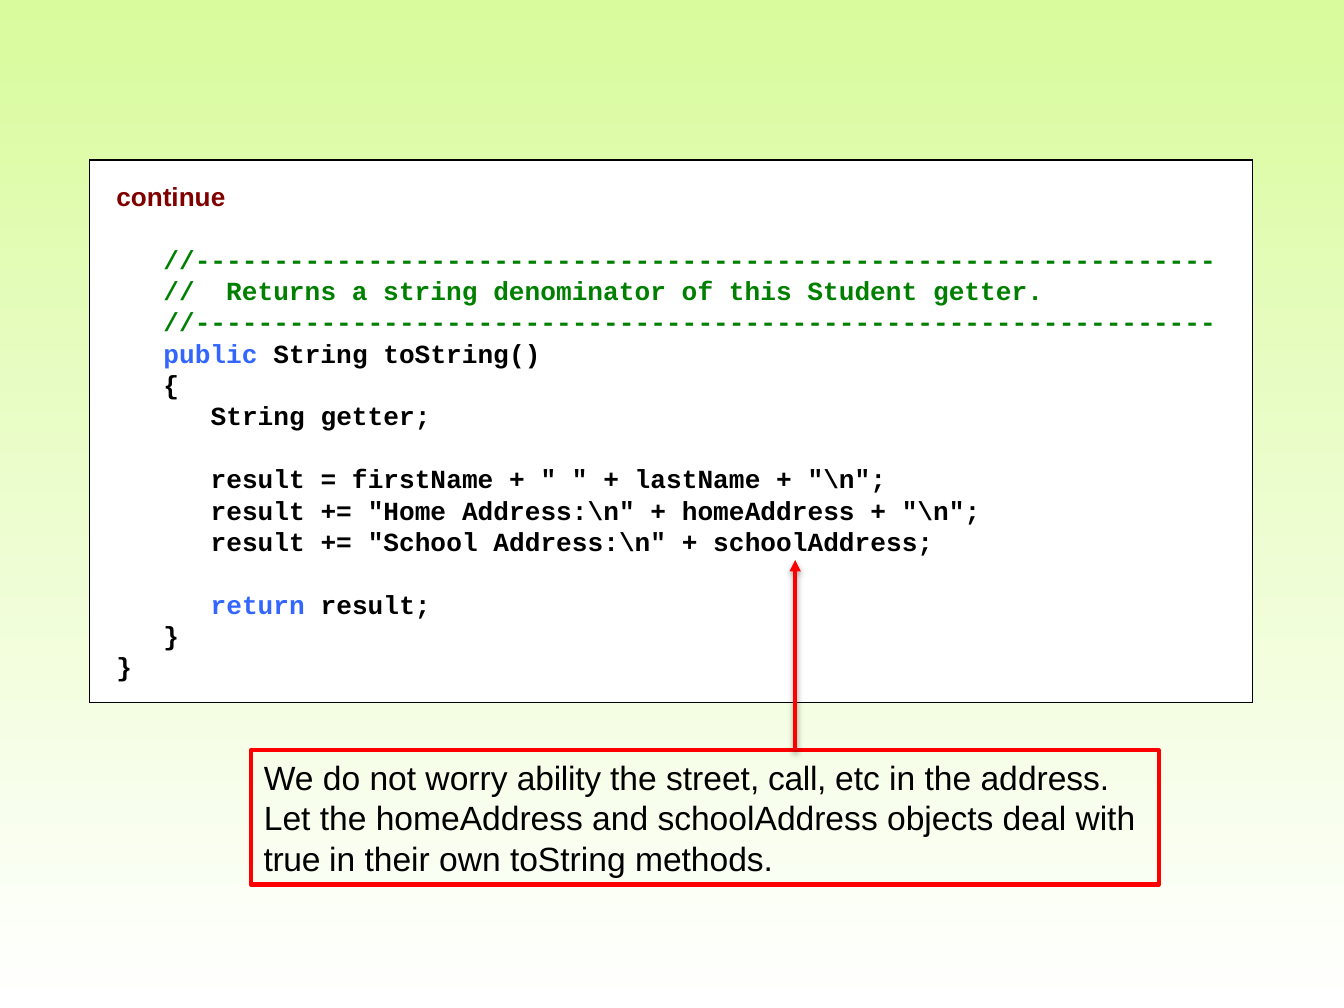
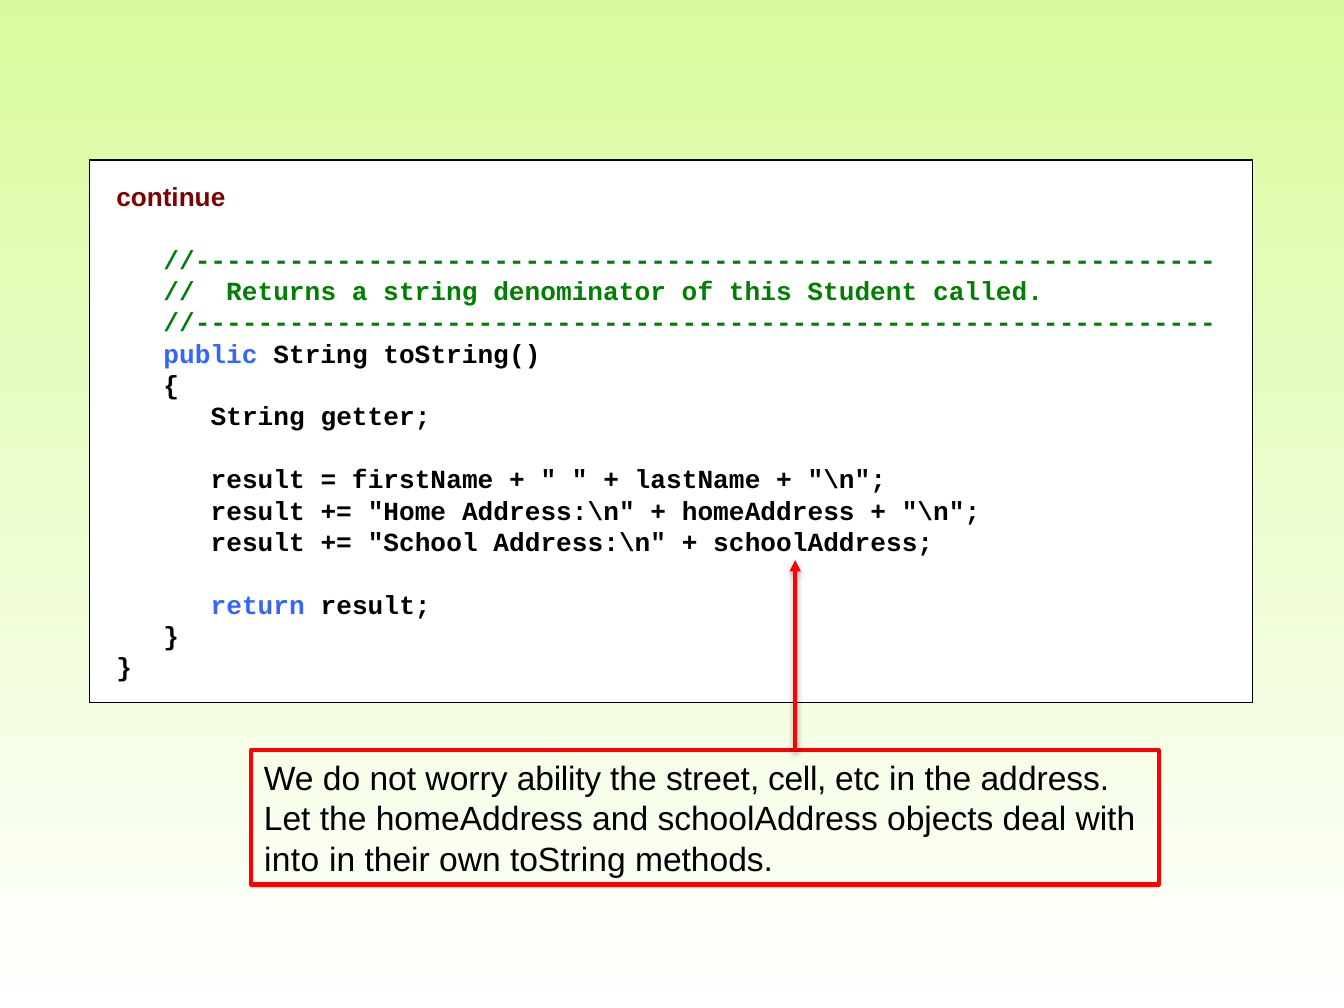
Student getter: getter -> called (988, 292)
call: call -> cell (797, 779)
true: true -> into (292, 860)
